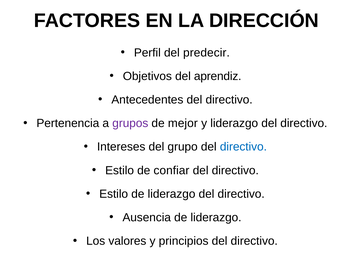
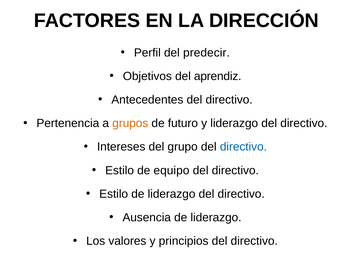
grupos colour: purple -> orange (130, 123)
mejor: mejor -> futuro (183, 123)
confiar: confiar -> equipo (171, 170)
